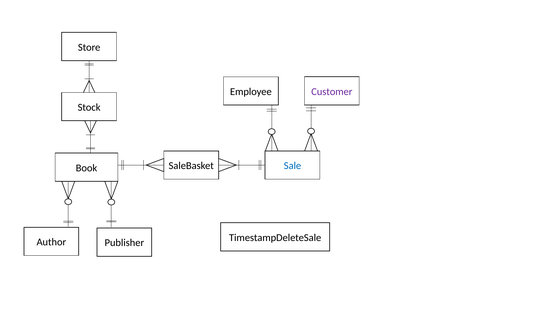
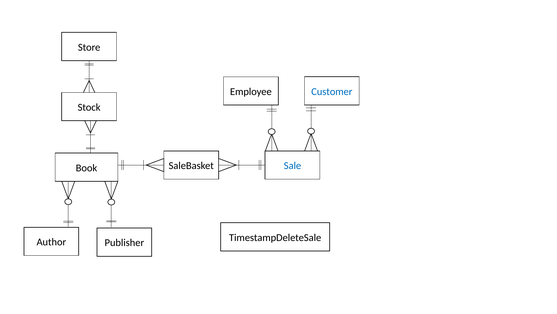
Customer colour: purple -> blue (332, 91)
